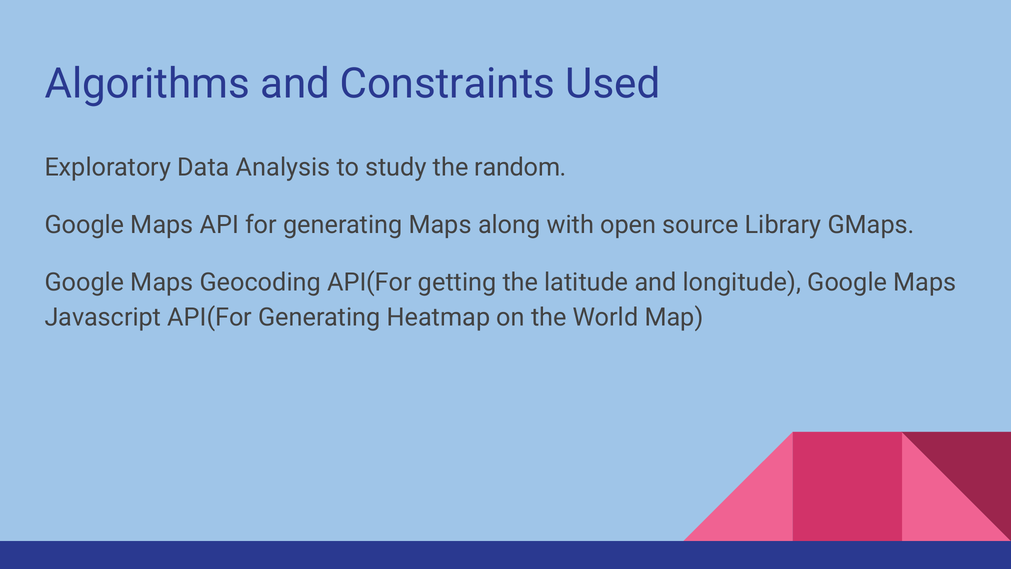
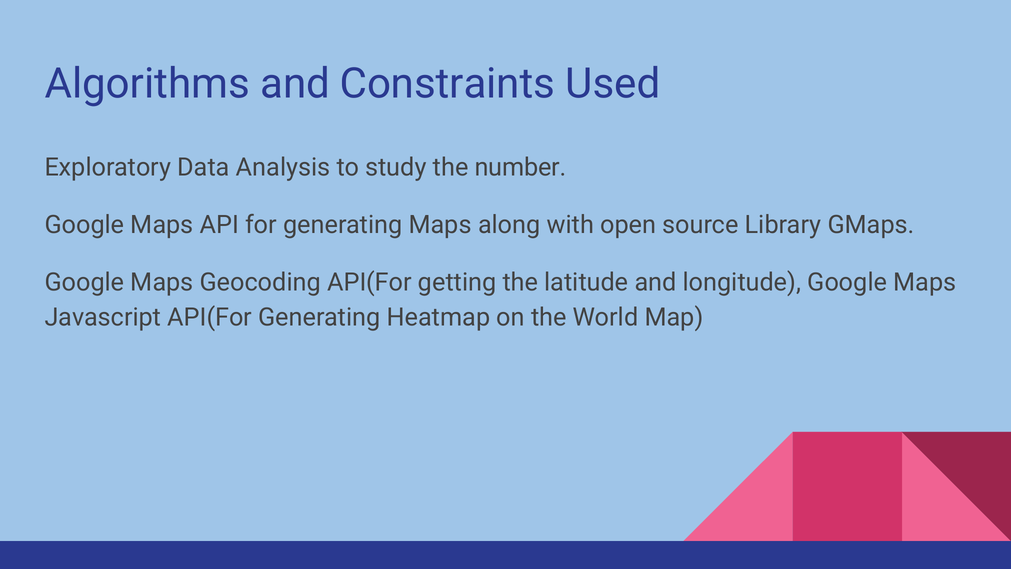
random: random -> number (520, 168)
